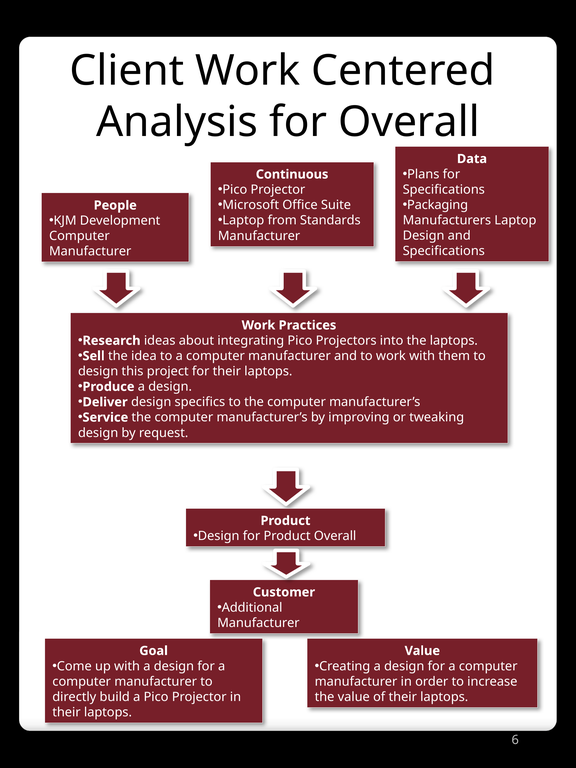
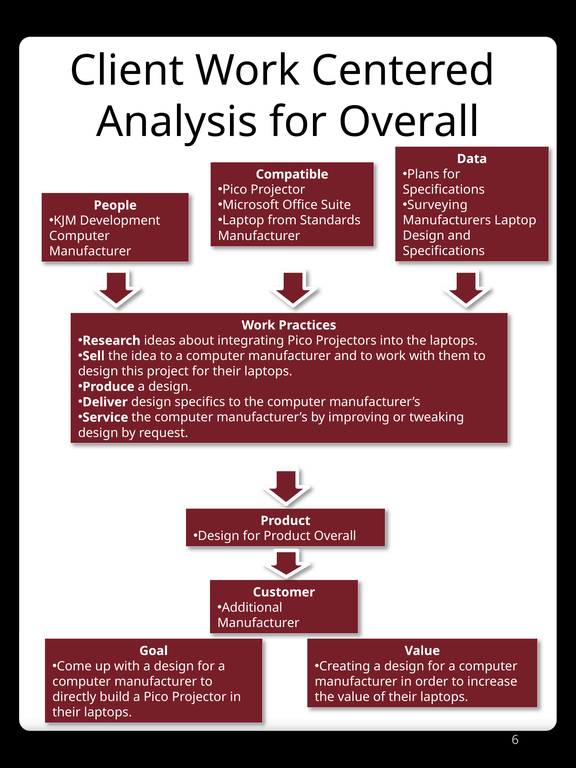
Continuous: Continuous -> Compatible (292, 174)
Packaging: Packaging -> Surveying (437, 205)
